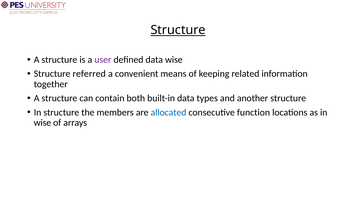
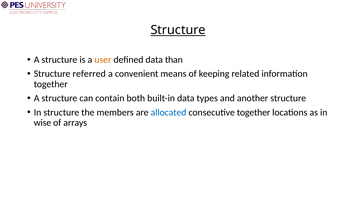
user colour: purple -> orange (103, 60)
data wise: wise -> than (174, 60)
consecutive function: function -> together (254, 113)
